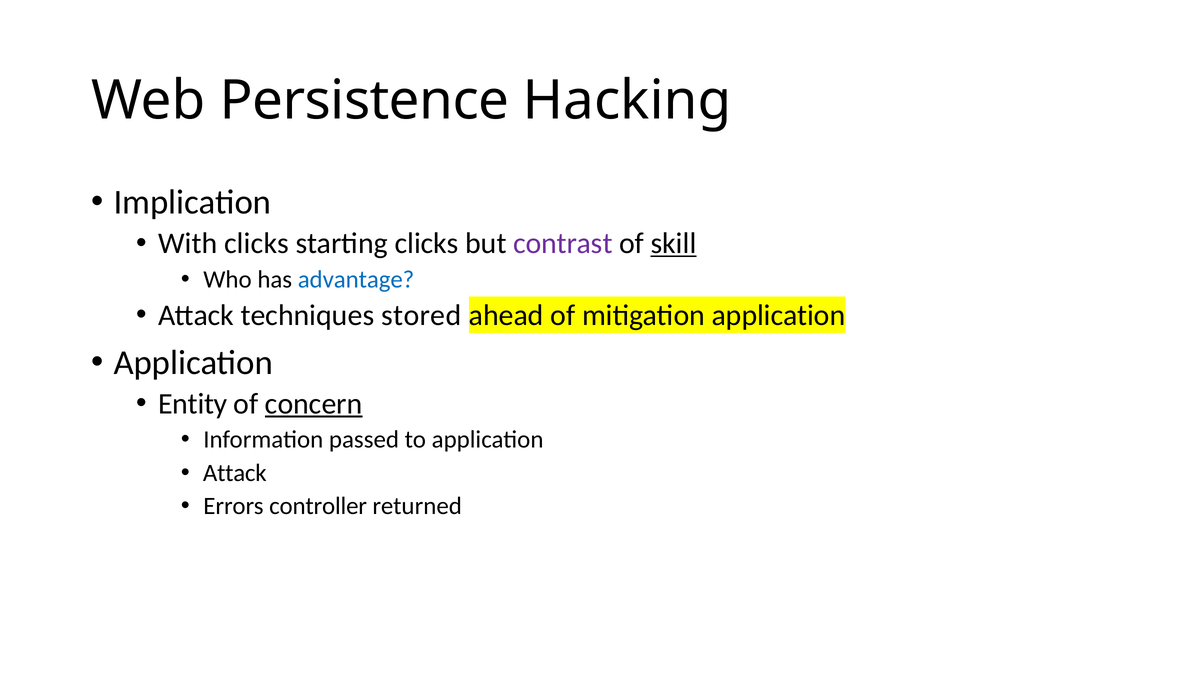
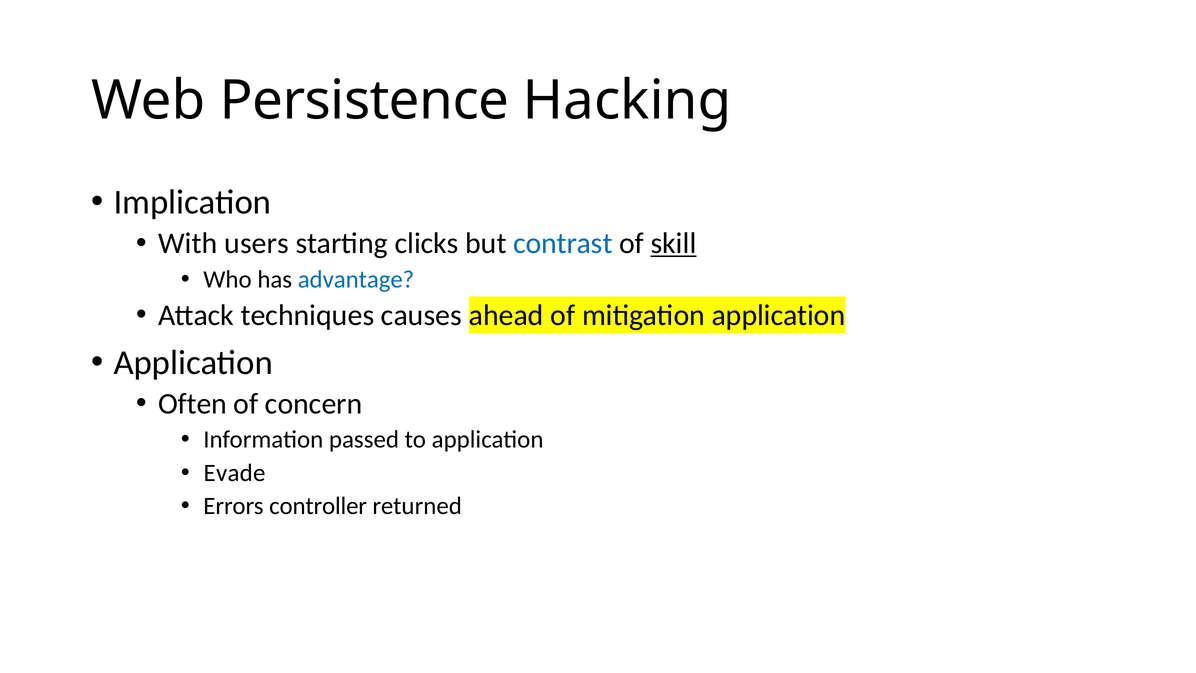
With clicks: clicks -> users (257, 243)
contrast colour: purple -> blue (563, 243)
stored: stored -> causes (421, 315)
Entity: Entity -> Often (193, 404)
concern underline: present -> none (314, 404)
Attack: Attack -> Evade (235, 473)
